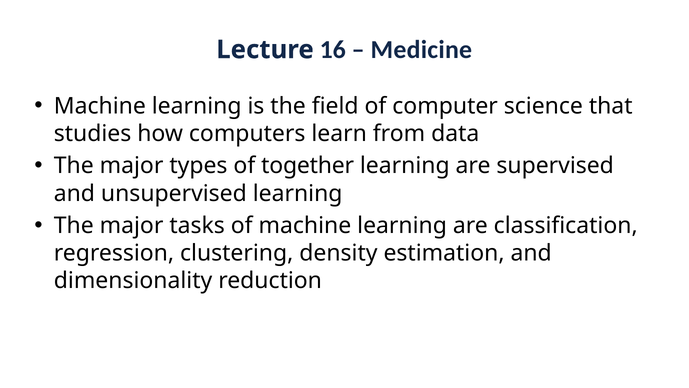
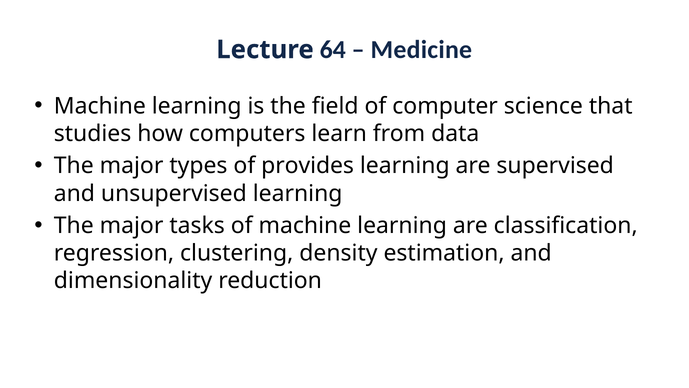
16: 16 -> 64 (333, 50)
together: together -> provides (308, 166)
